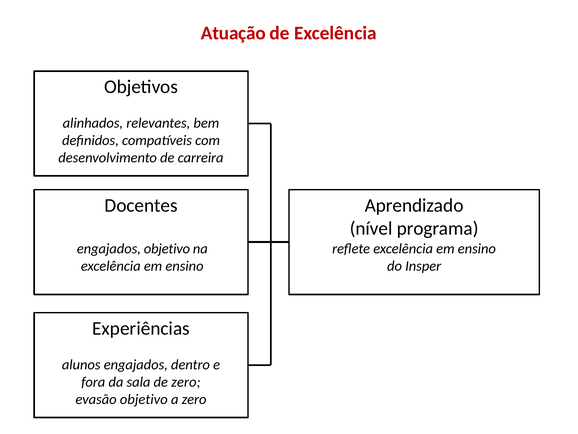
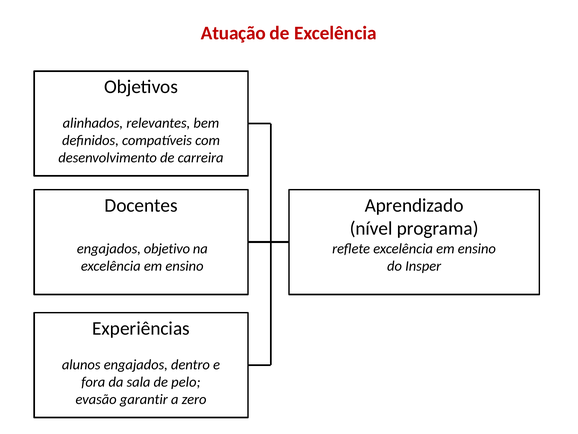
de zero: zero -> pelo (186, 382)
evasão objetivo: objetivo -> garantir (144, 399)
